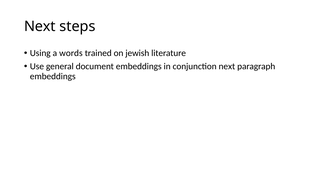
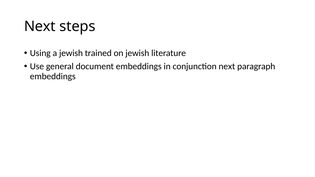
a words: words -> jewish (71, 53)
